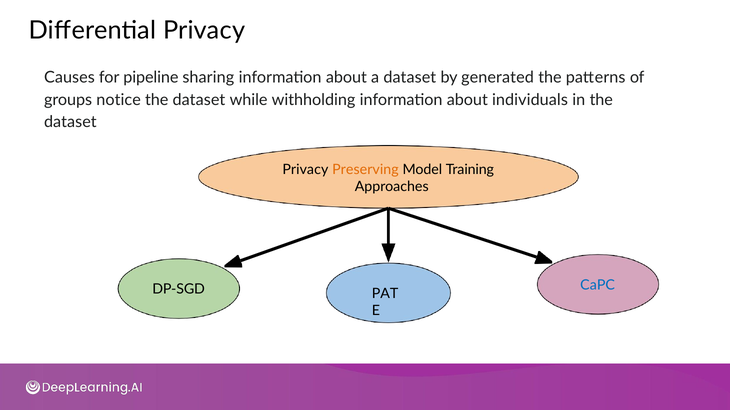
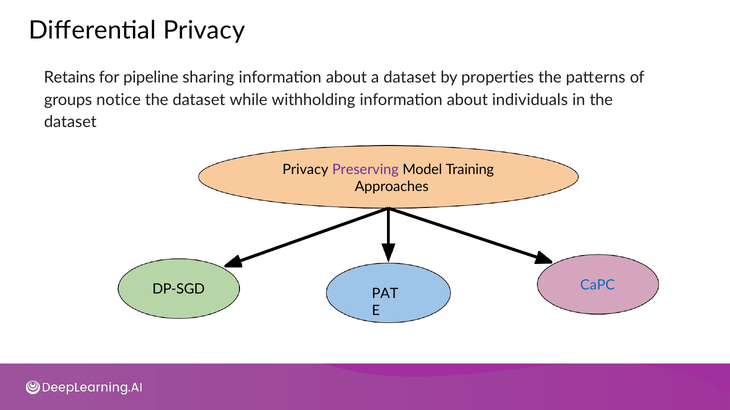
Causes: Causes -> Retains (70, 78)
generated: generated -> properties (498, 78)
Preserving colour: orange -> purple (365, 170)
